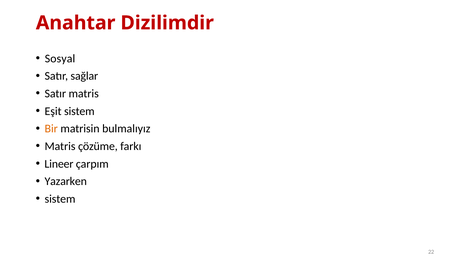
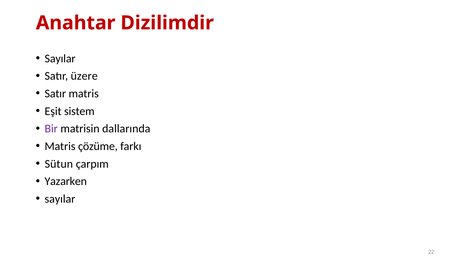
Sosyal: Sosyal -> Sayılar (60, 59)
sağlar: sağlar -> üzere (84, 76)
Bir colour: orange -> purple (51, 129)
bulmalıyız: bulmalıyız -> dallarında (126, 129)
Lineer: Lineer -> Sütun (59, 164)
sistem: sistem -> sayılar (60, 199)
